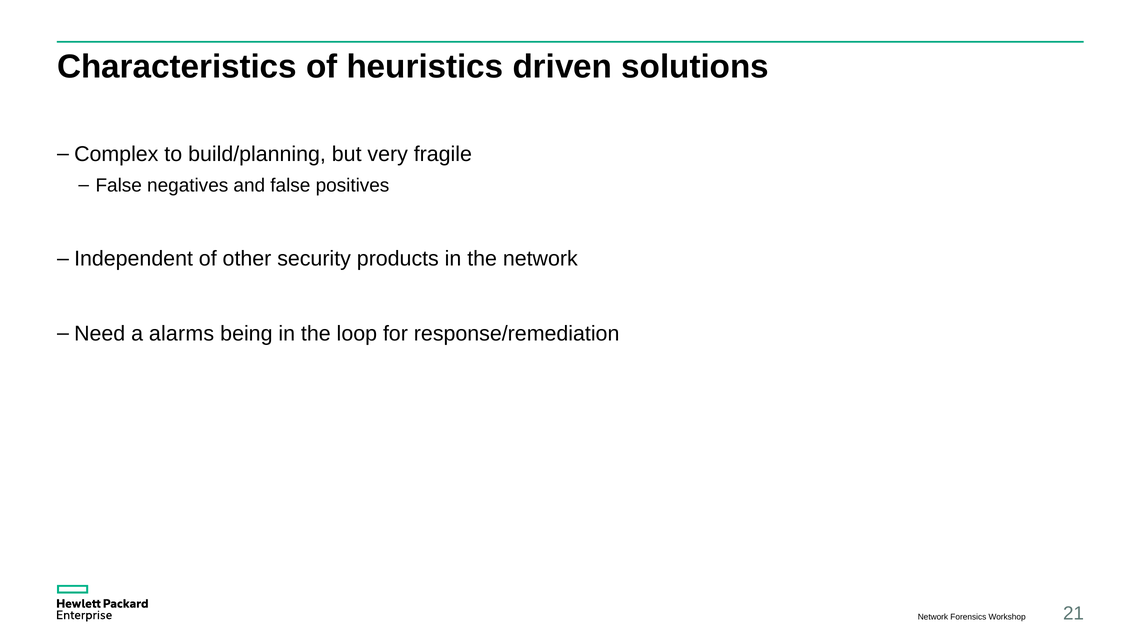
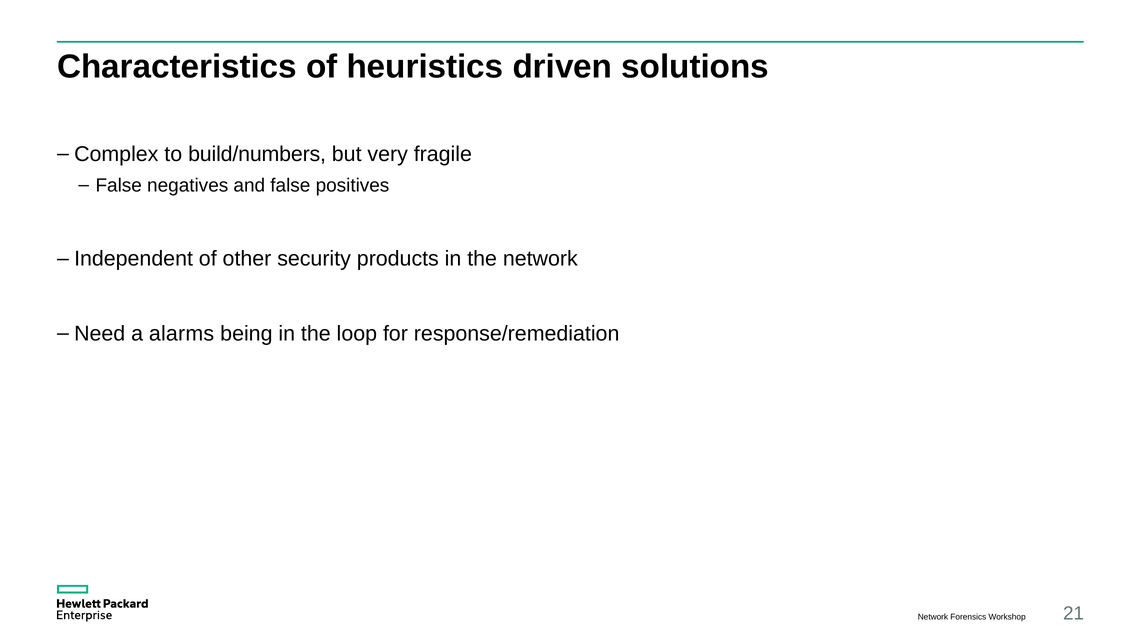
build/planning: build/planning -> build/numbers (257, 154)
